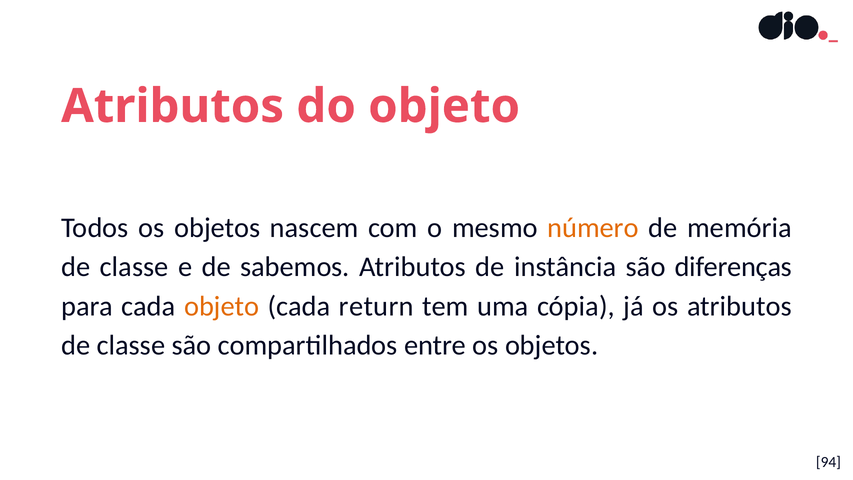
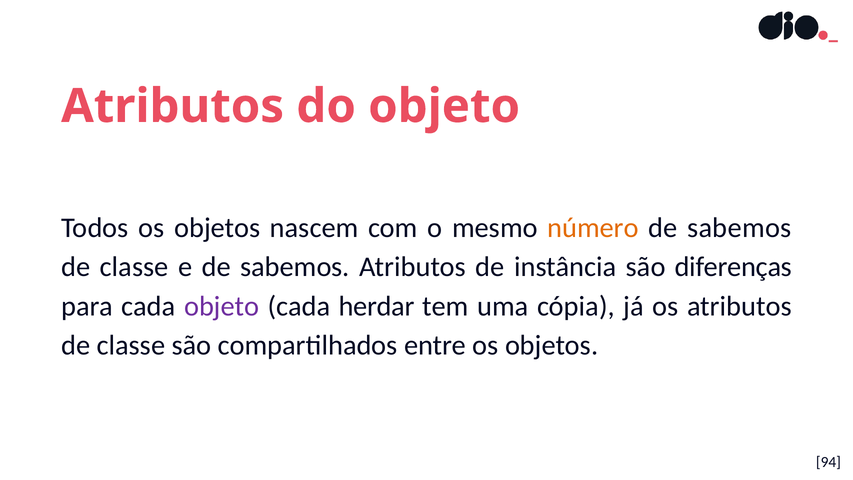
memória: memória -> sabemos (739, 228)
objeto colour: orange -> purple (222, 306)
return: return -> herdar (377, 306)
